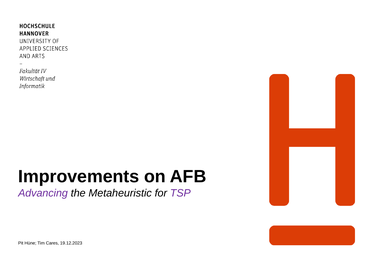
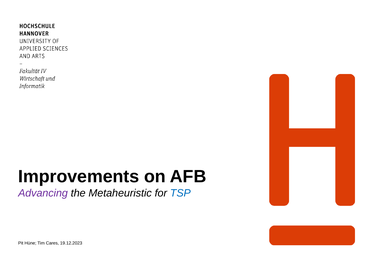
TSP colour: purple -> blue (180, 193)
